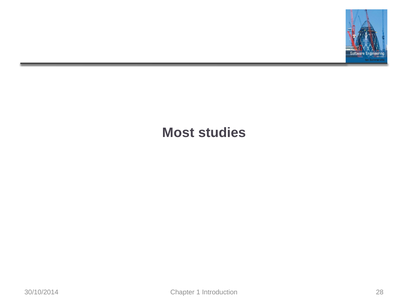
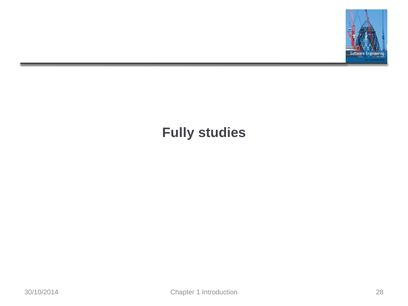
Most: Most -> Fully (178, 133)
